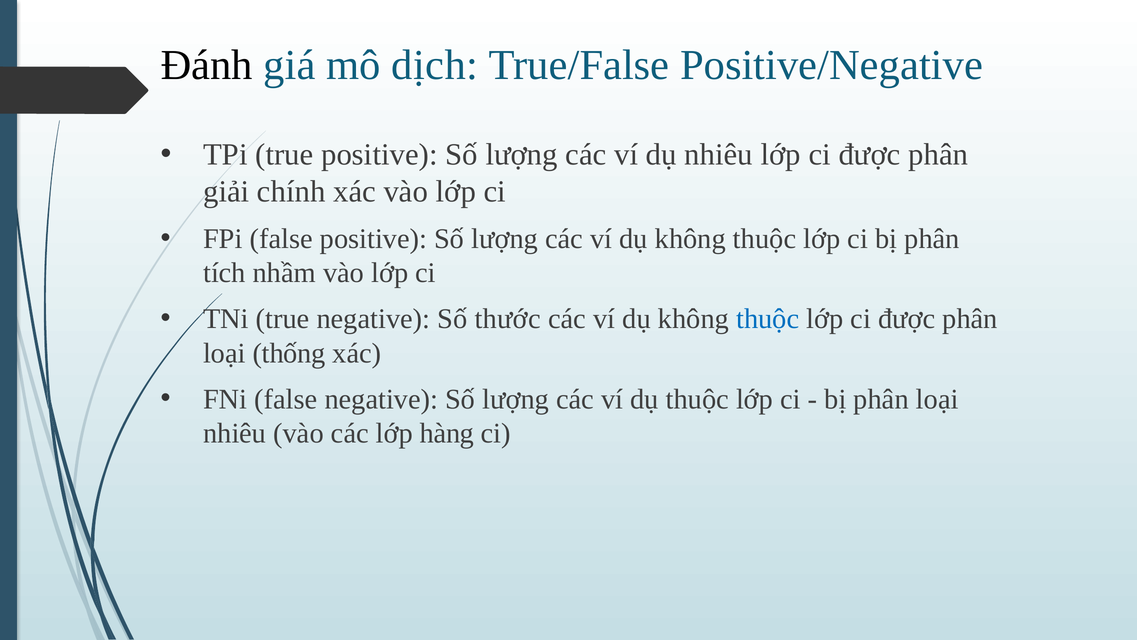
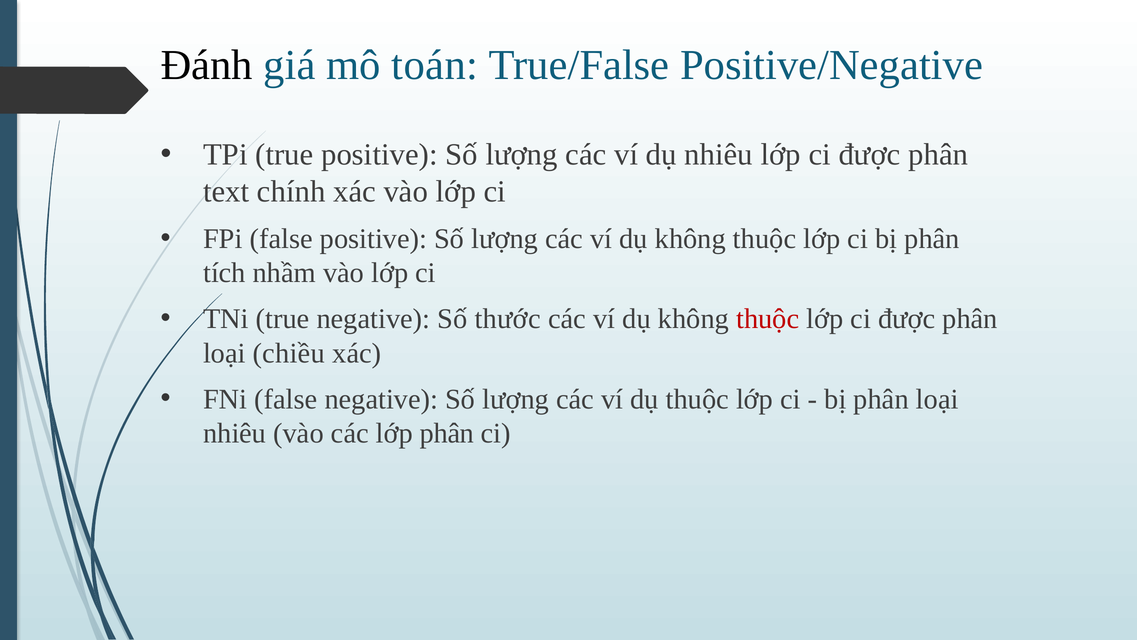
dịch: dịch -> toán (435, 65)
giải: giải -> text (226, 192)
thuộc colour: blue -> red (768, 319)
thống: thống -> chiều (289, 353)
lớp hàng: hàng -> phân (447, 433)
